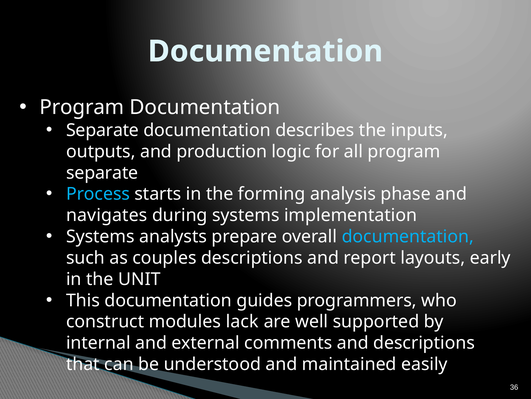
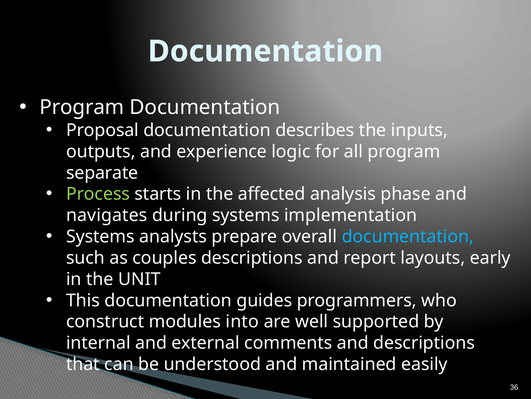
Separate: Separate -> Proposal (102, 130)
production: production -> experience (222, 151)
Process colour: light blue -> light green (98, 194)
forming: forming -> affected (272, 194)
lack: lack -> into (242, 321)
